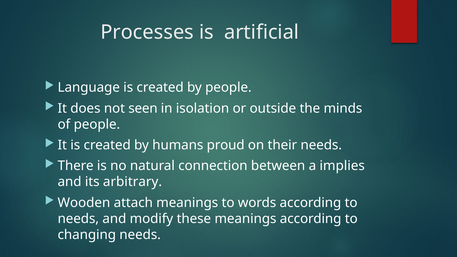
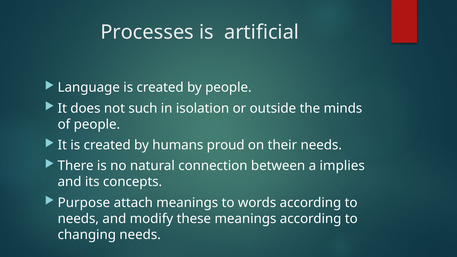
seen: seen -> such (143, 108)
arbitrary: arbitrary -> concepts (133, 182)
Wooden: Wooden -> Purpose (84, 203)
